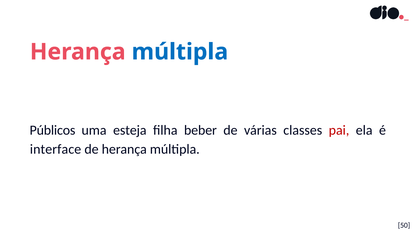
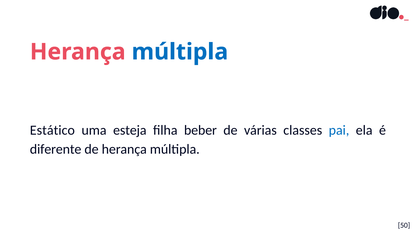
Públicos: Públicos -> Estático (52, 130)
pai colour: red -> blue (339, 130)
interface: interface -> diferente (56, 149)
